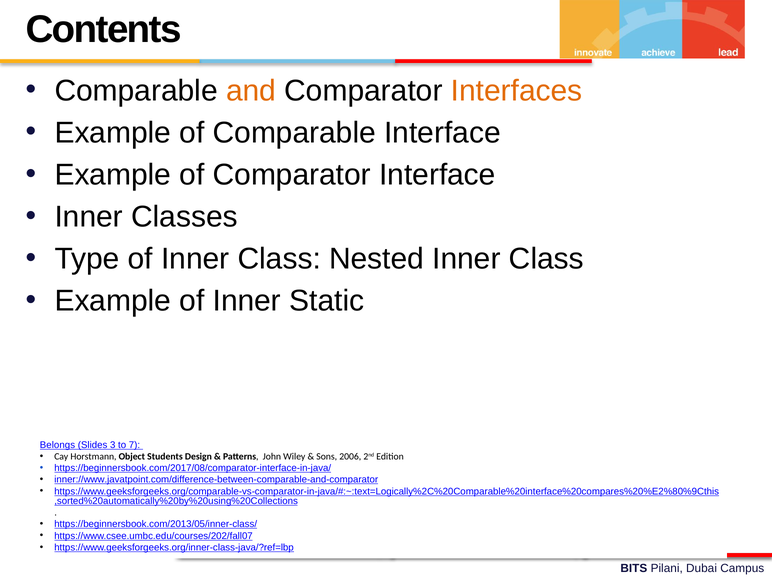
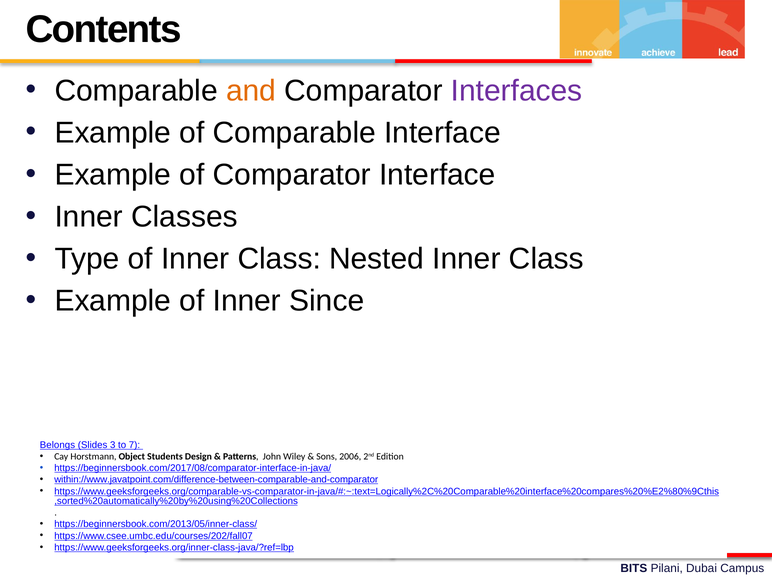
Interfaces colour: orange -> purple (517, 91)
Static: Static -> Since (327, 301)
inner://www.javatpoint.com/difference-between-comparable-and-comparator: inner://www.javatpoint.com/difference-between-comparable-and-comparator -> within://www.javatpoint.com/difference-between-comparable-and-comparator (216, 480)
